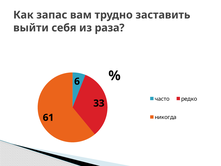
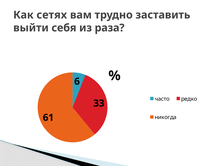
запас: запас -> сетях (52, 15)
